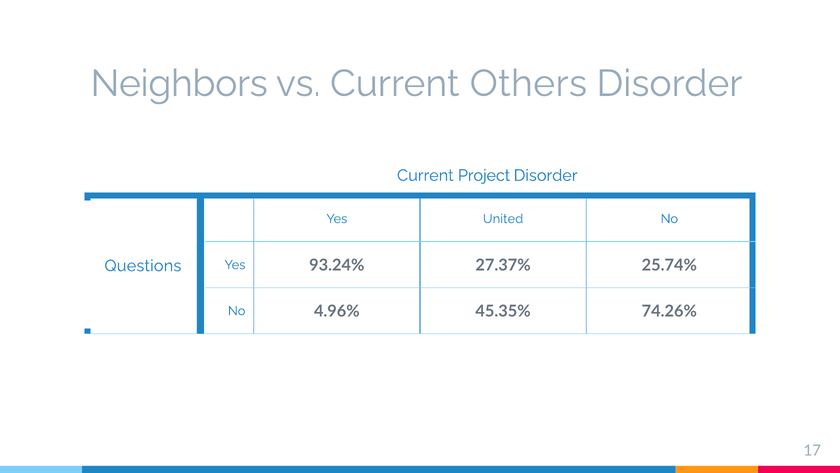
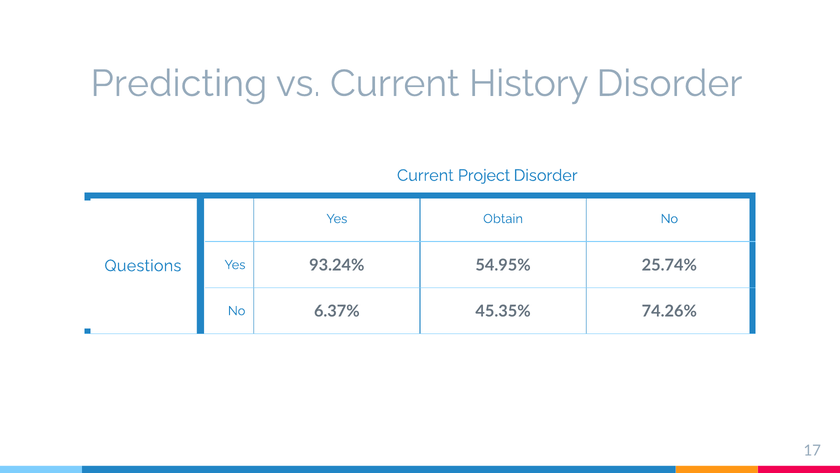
Neighbors: Neighbors -> Predicting (179, 83)
Others: Others -> History (529, 83)
United: United -> Obtain (503, 219)
27.37%: 27.37% -> 54.95% (503, 265)
4.96%: 4.96% -> 6.37% (337, 311)
